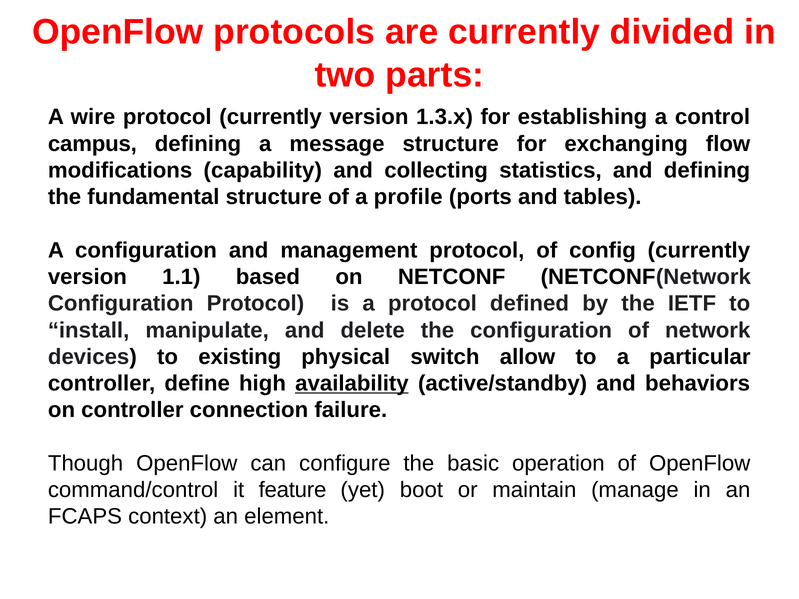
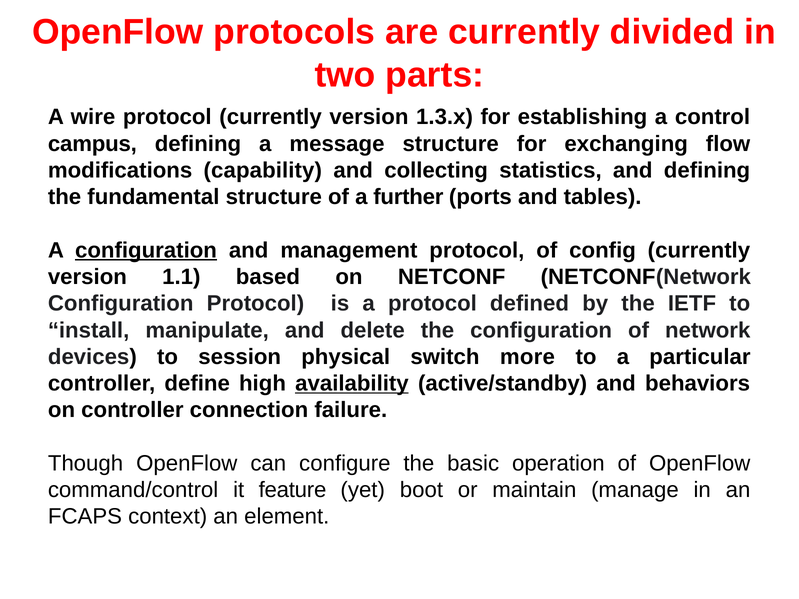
profile: profile -> further (408, 197)
configuration underline: none -> present (146, 250)
existing: existing -> session (240, 357)
allow: allow -> more (527, 357)
